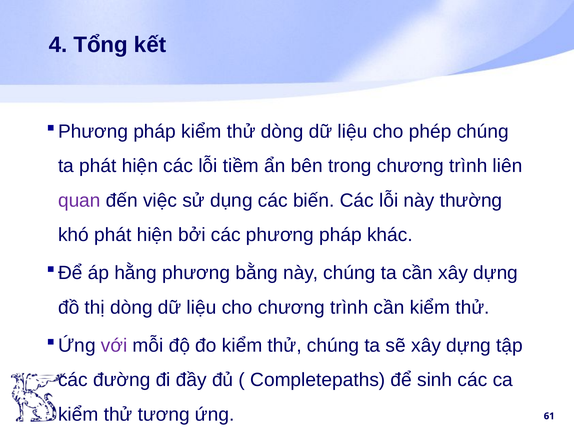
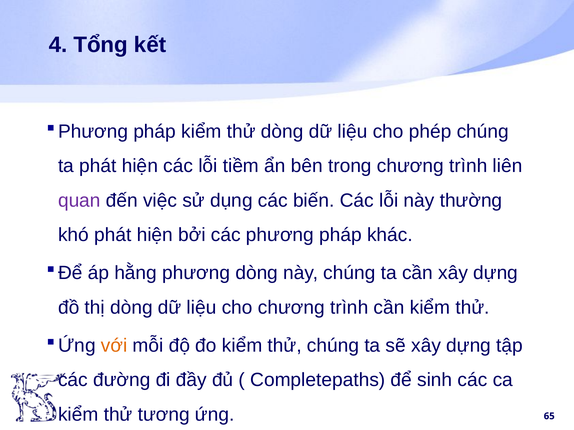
phương bằng: bằng -> dòng (257, 273)
với colour: purple -> orange (114, 346)
61: 61 -> 65 (549, 417)
